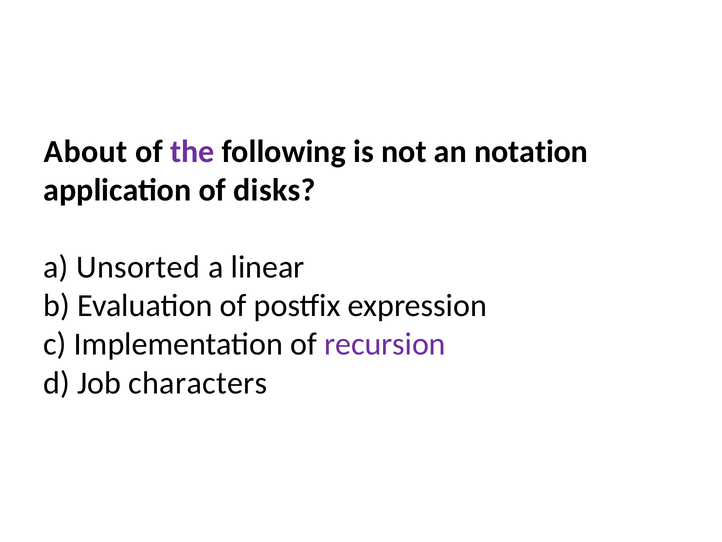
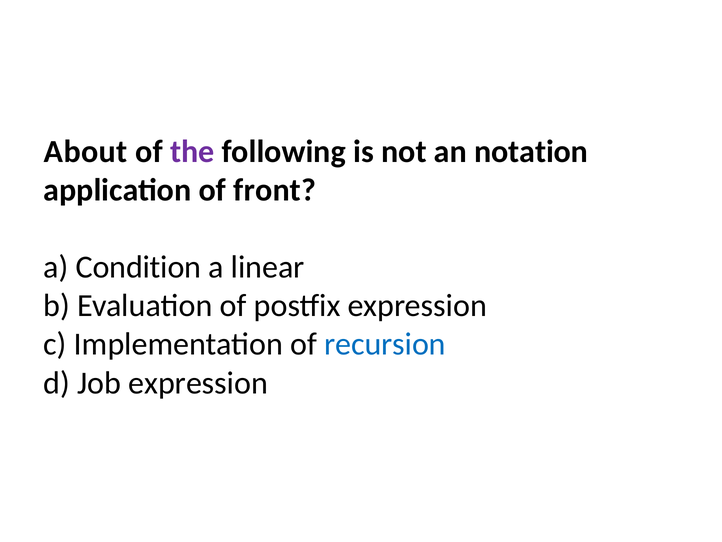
disks: disks -> front (275, 190)
Unsorted: Unsorted -> Condition (138, 267)
recursion colour: purple -> blue (385, 344)
Job characters: characters -> expression (198, 383)
